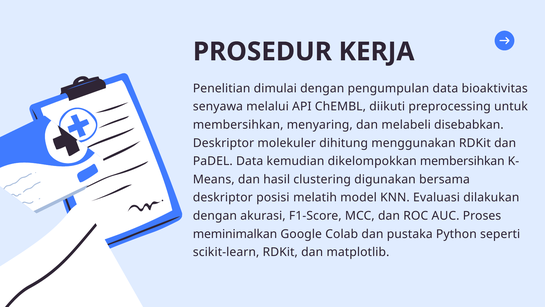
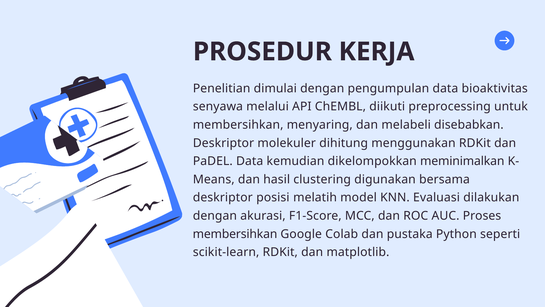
dikelompokkan membersihkan: membersihkan -> meminimalkan (462, 161)
meminimalkan: meminimalkan -> membersihkan (235, 234)
